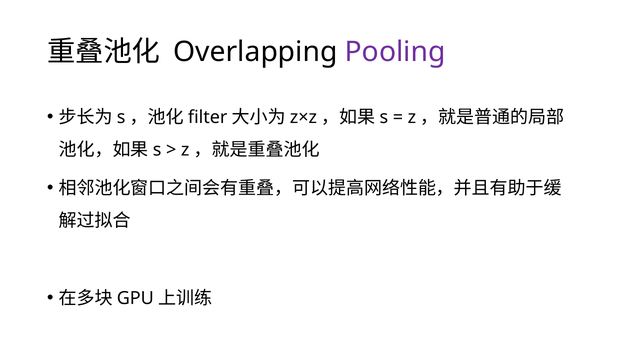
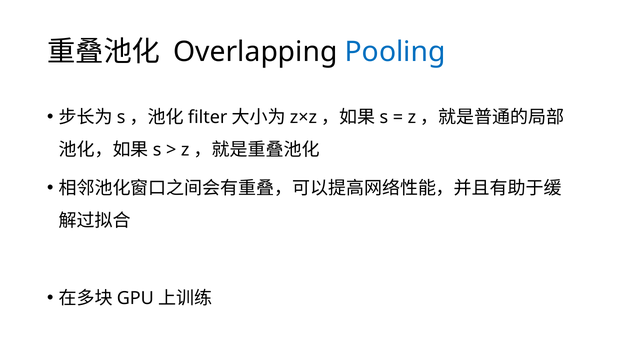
Pooling colour: purple -> blue (395, 52)
